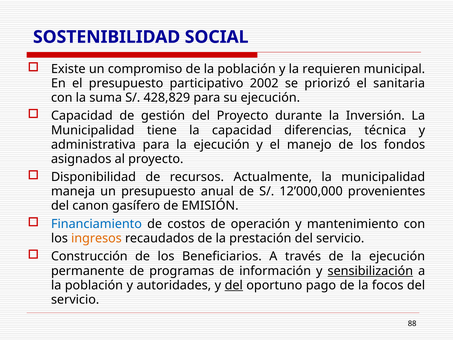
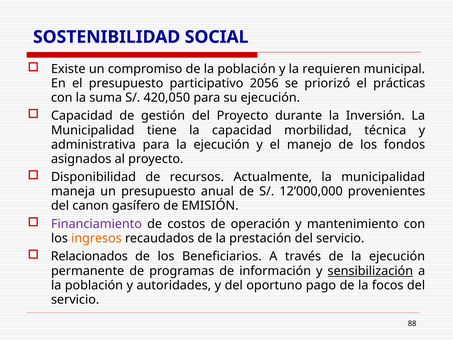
2002: 2002 -> 2056 (264, 83)
sanitaria: sanitaria -> prácticas (399, 83)
428,829: 428,829 -> 420,050 (167, 98)
diferencias: diferencias -> morbilidad (318, 130)
Financiamiento colour: blue -> purple (96, 224)
Construcción: Construcción -> Relacionados (89, 256)
del underline: present -> none (234, 285)
